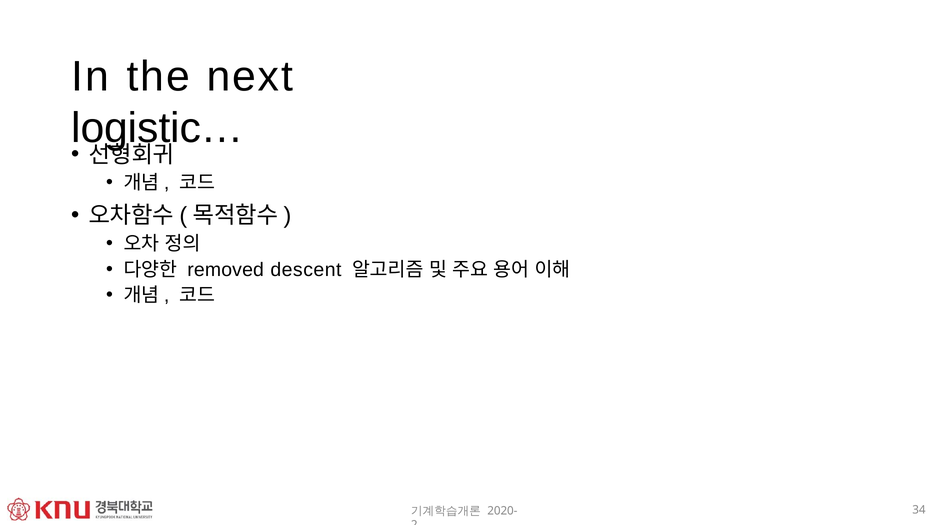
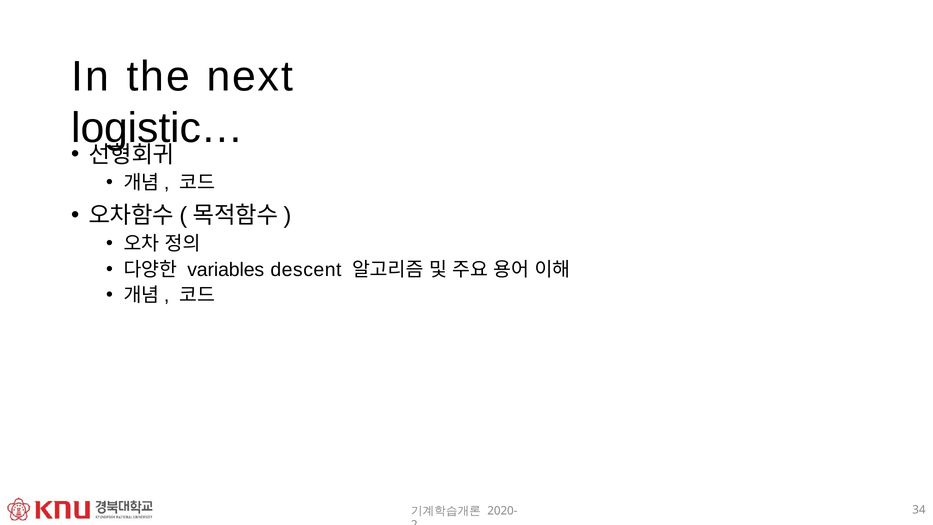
removed: removed -> variables (226, 270)
